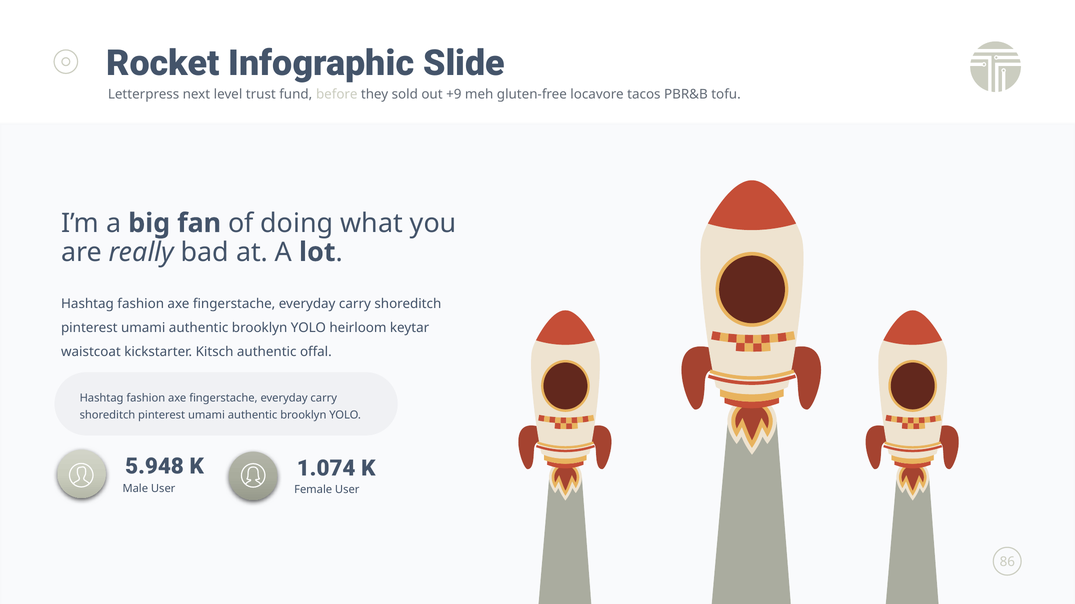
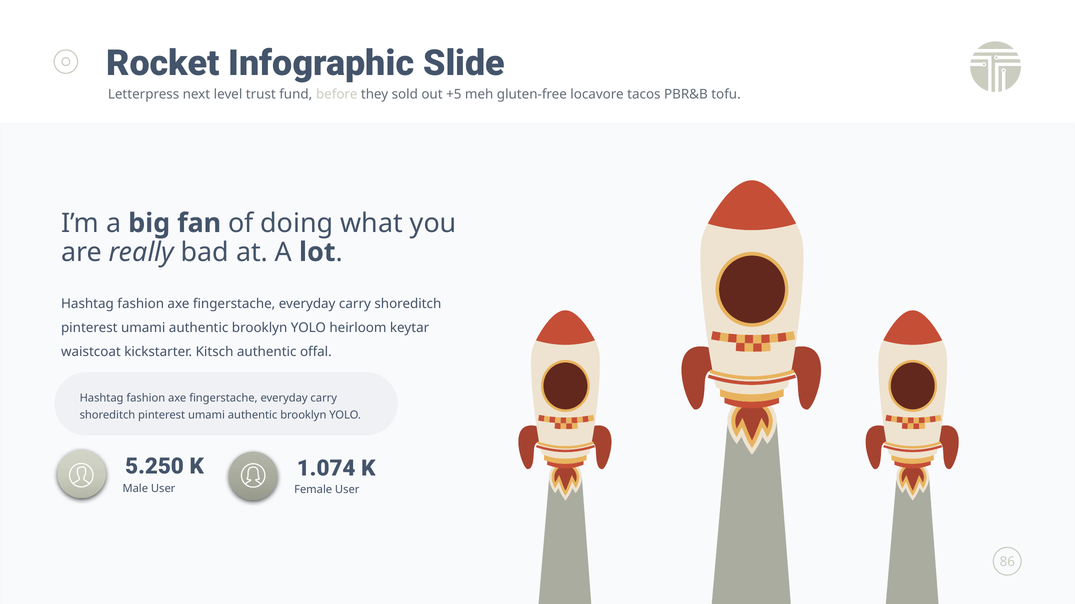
+9: +9 -> +5 (454, 94)
5.948: 5.948 -> 5.250 (155, 467)
